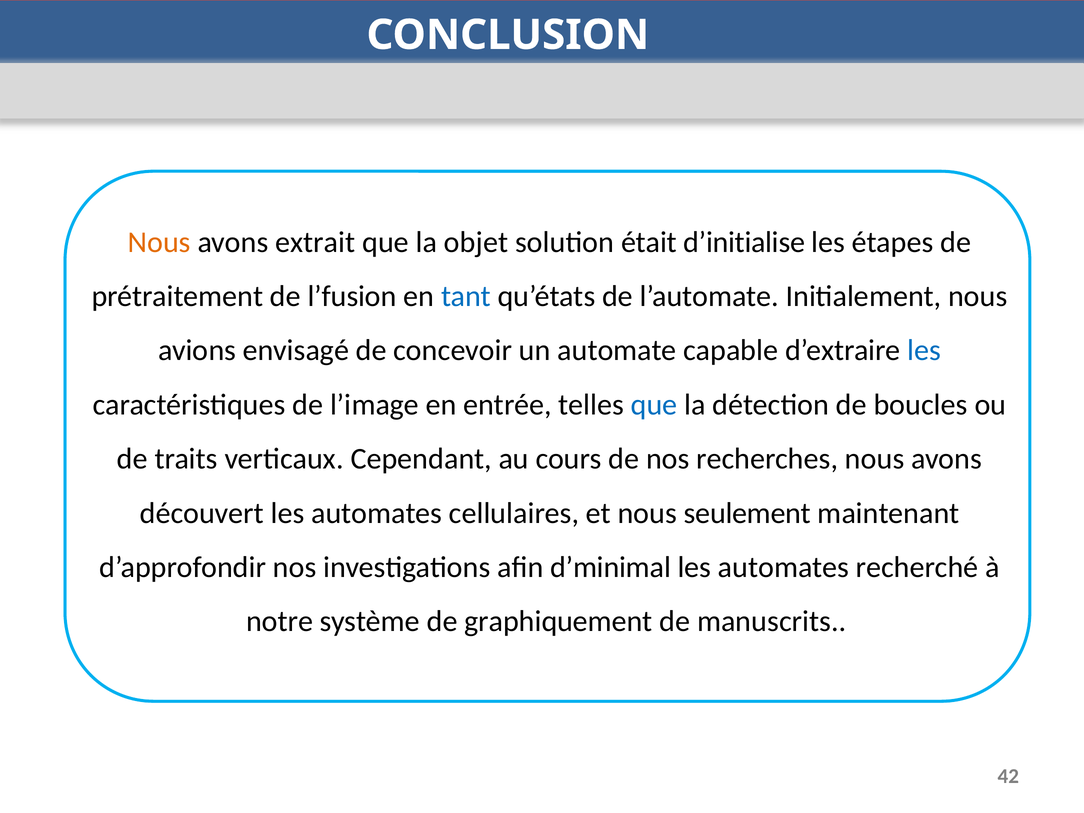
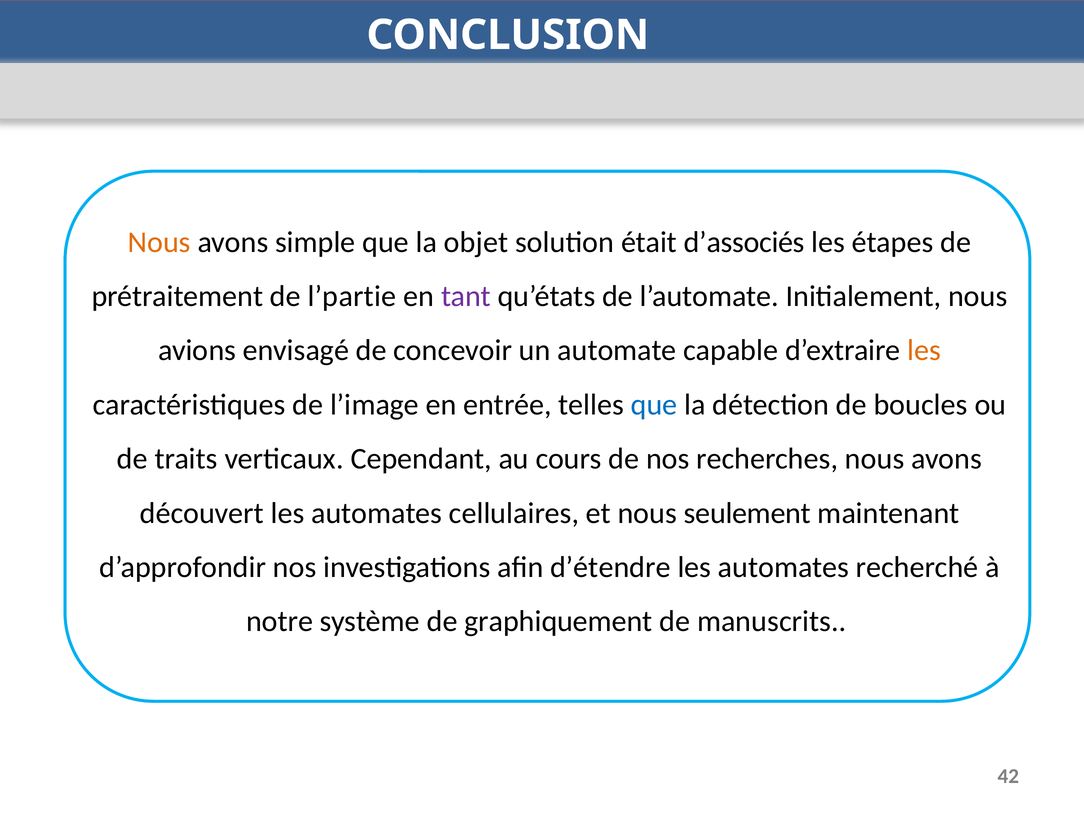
extrait: extrait -> simple (315, 242)
d’initialise: d’initialise -> d’associés (744, 242)
l’fusion: l’fusion -> l’partie (352, 296)
tant colour: blue -> purple (466, 296)
les colour: blue -> orange (924, 351)
d’minimal: d’minimal -> d’étendre (610, 567)
